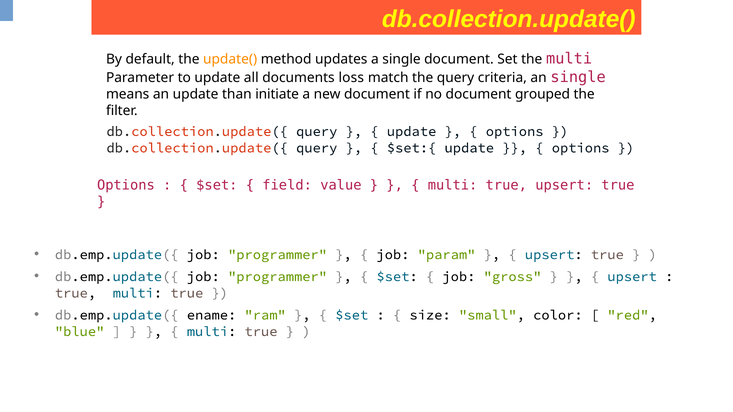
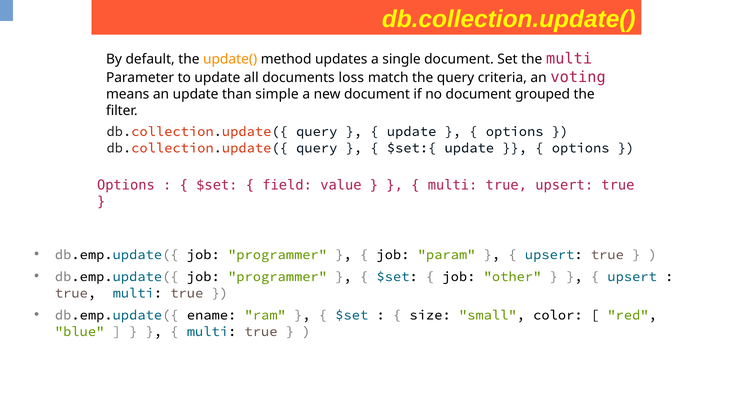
an single: single -> voting (578, 77)
initiate: initiate -> simple (277, 94)
gross: gross -> other (513, 277)
